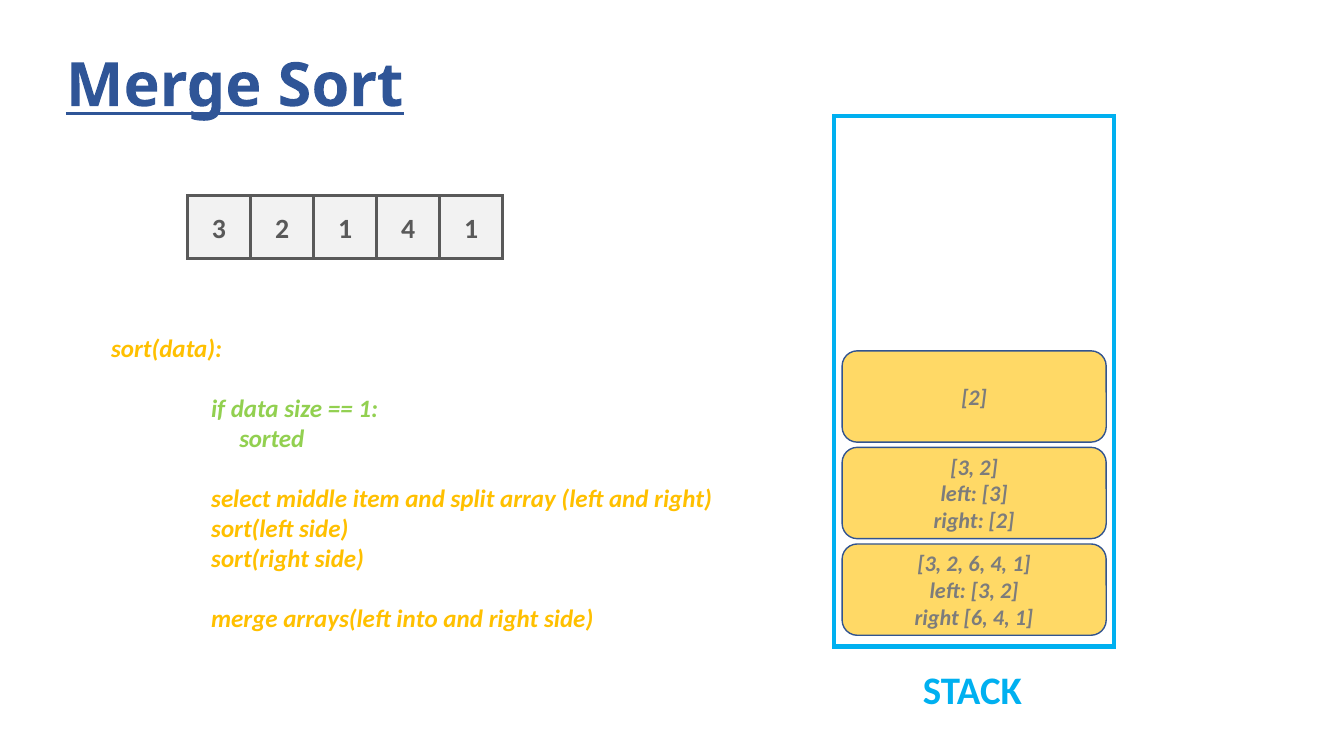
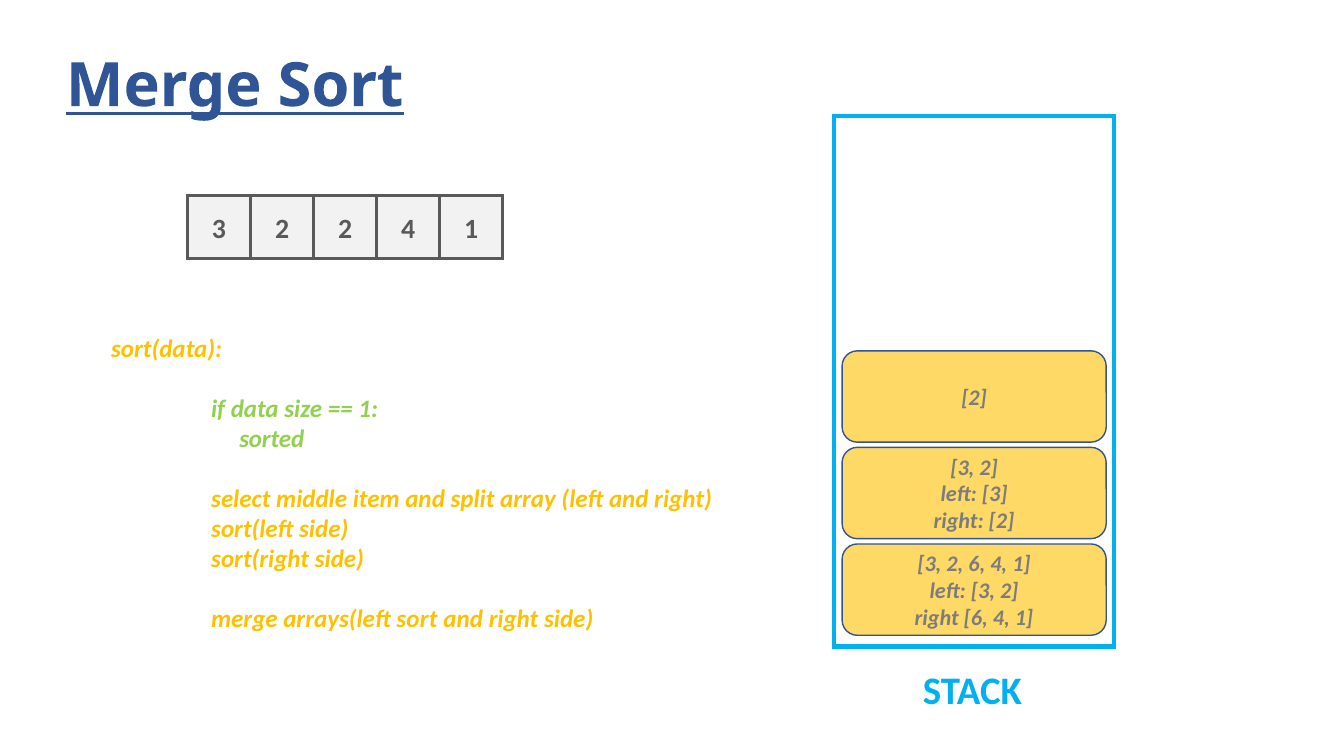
3 2 1: 1 -> 2 (345, 229)
arrays(left into: into -> sort (417, 619)
